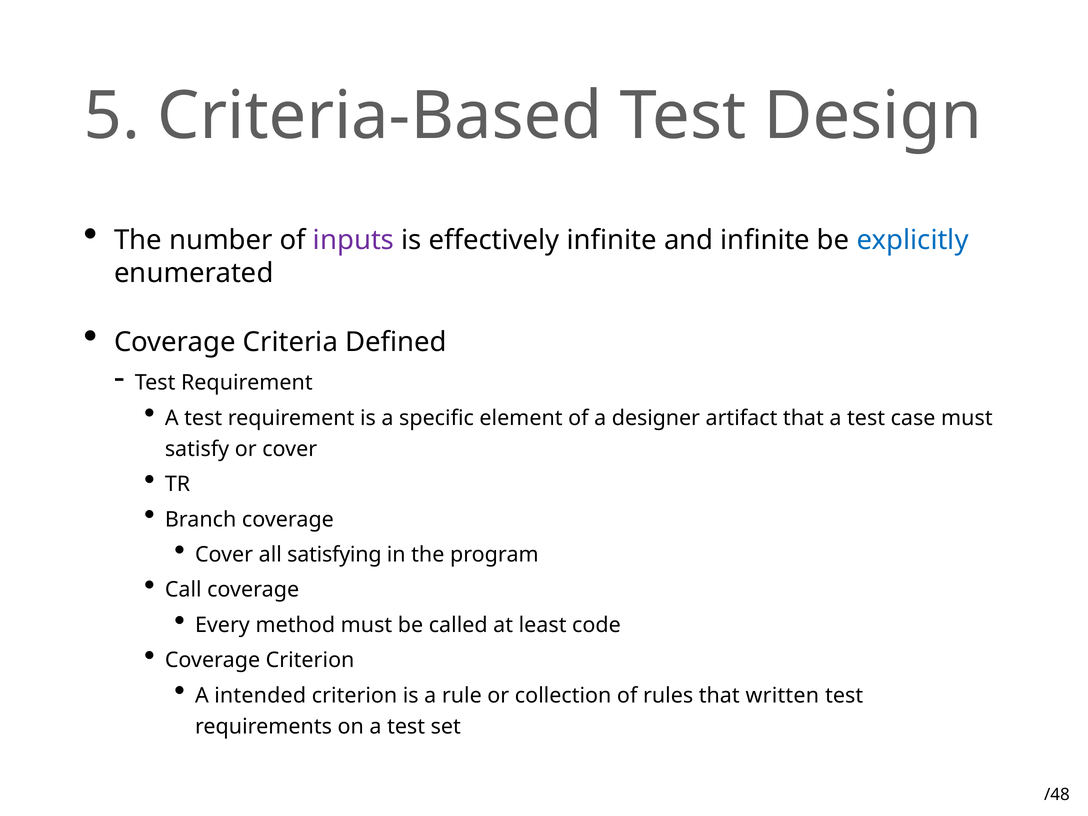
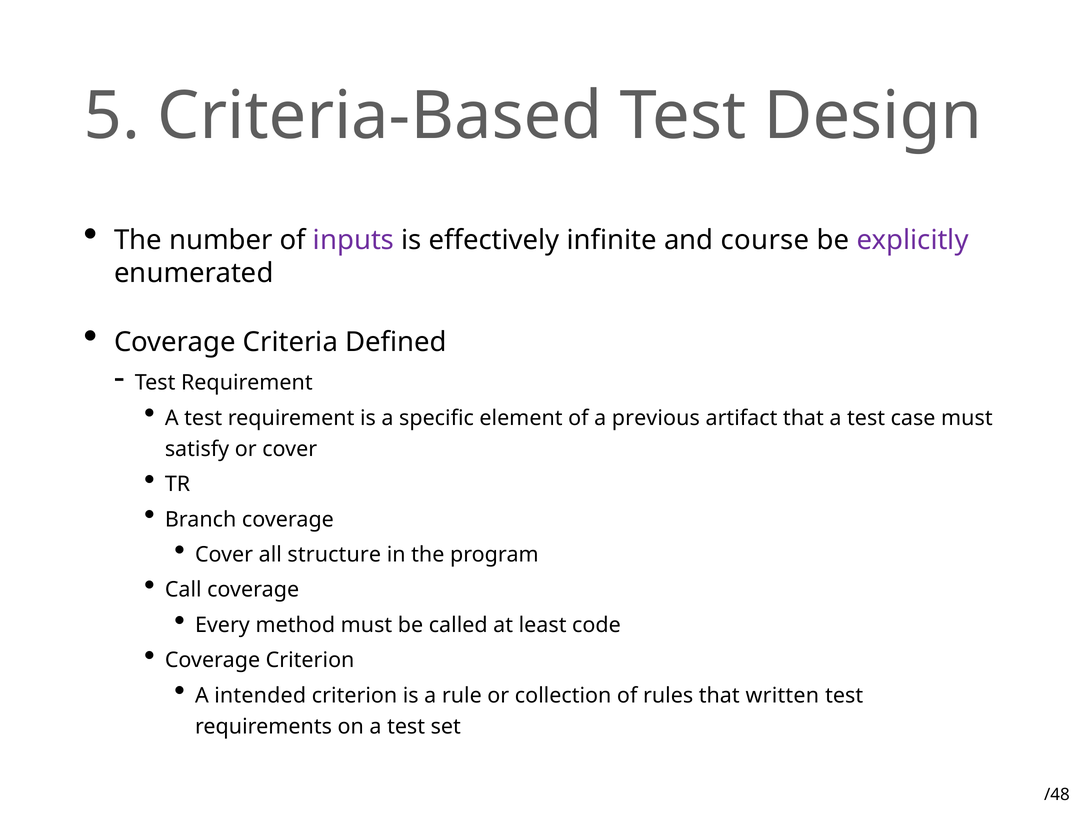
and infinite: infinite -> course (765, 240)
explicitly colour: blue -> purple (913, 240)
designer: designer -> previous (656, 418)
satisfying: satisfying -> structure (334, 555)
